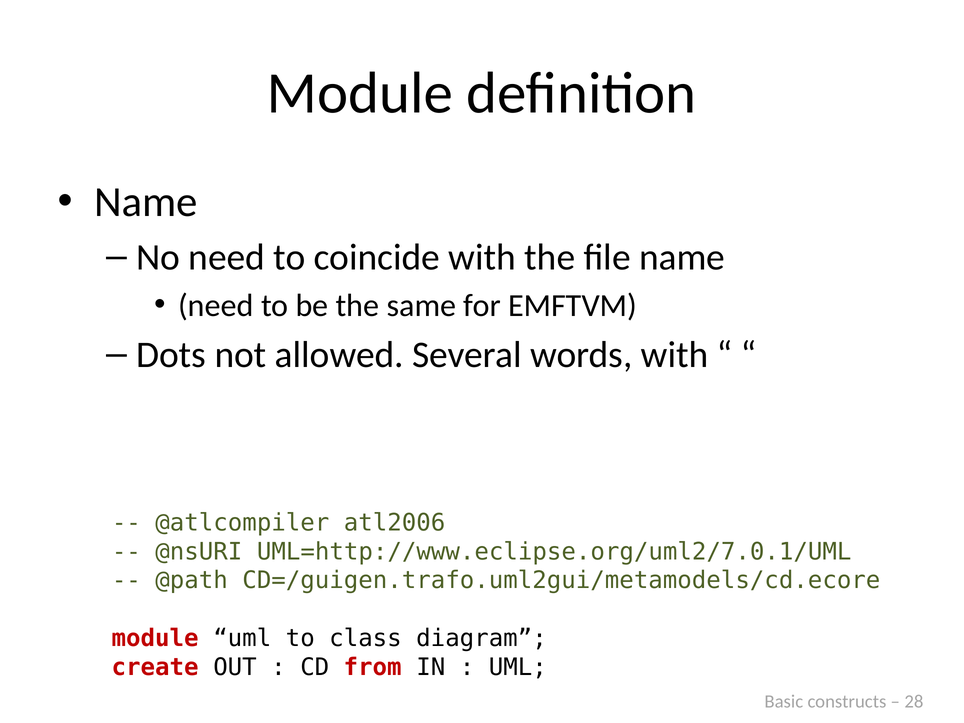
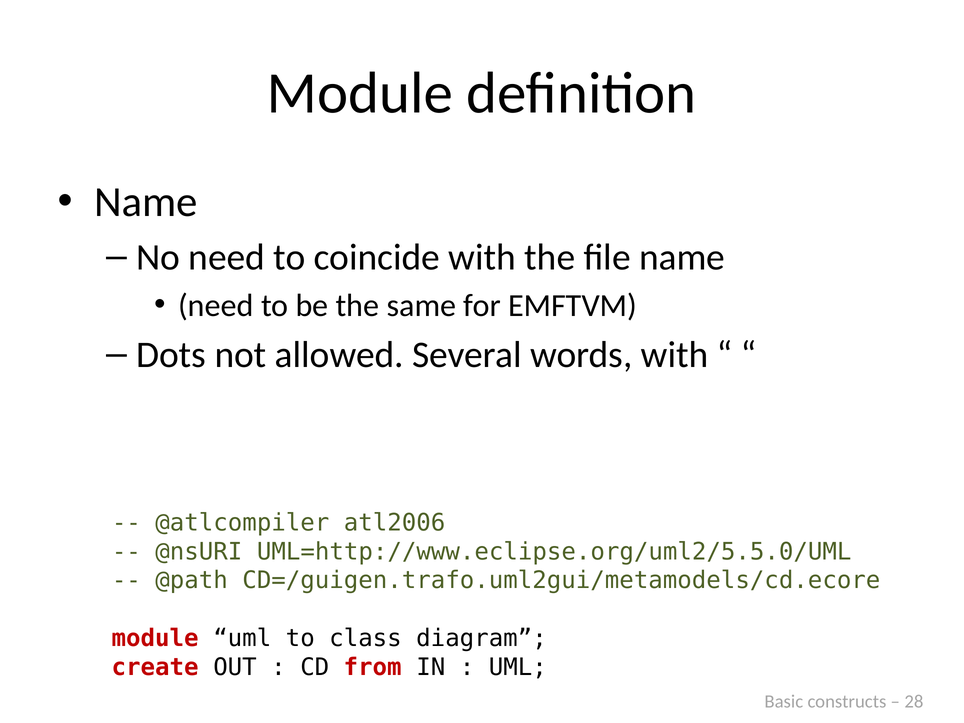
UML=http://www.eclipse.org/uml2/7.0.1/UML: UML=http://www.eclipse.org/uml2/7.0.1/UML -> UML=http://www.eclipse.org/uml2/5.5.0/UML (554, 552)
